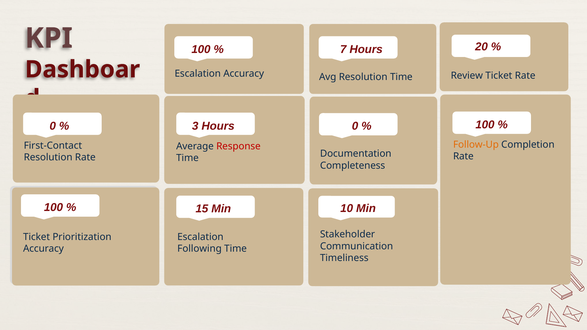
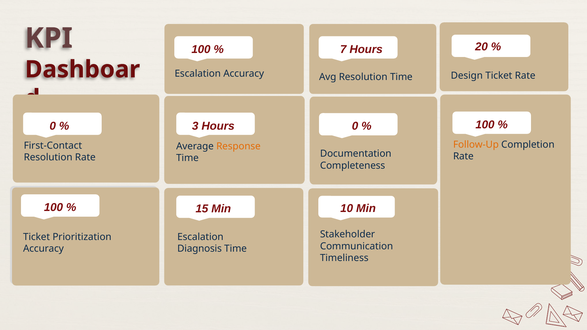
Review: Review -> Design (467, 76)
Response colour: red -> orange (238, 146)
Following: Following -> Diagnosis (200, 249)
